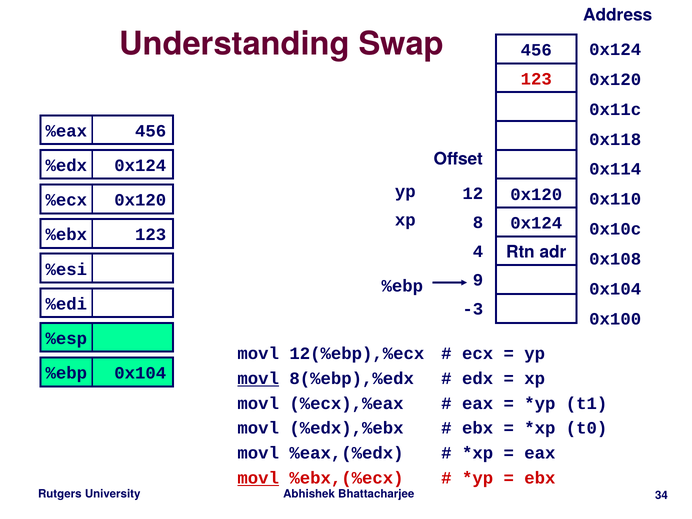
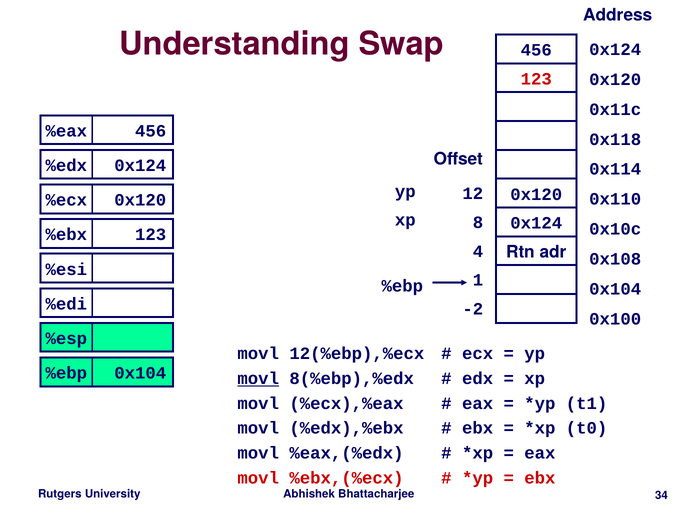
9: 9 -> 1 (478, 280)
-3: -3 -> -2 (473, 309)
movl underline: present -> none (258, 478)
